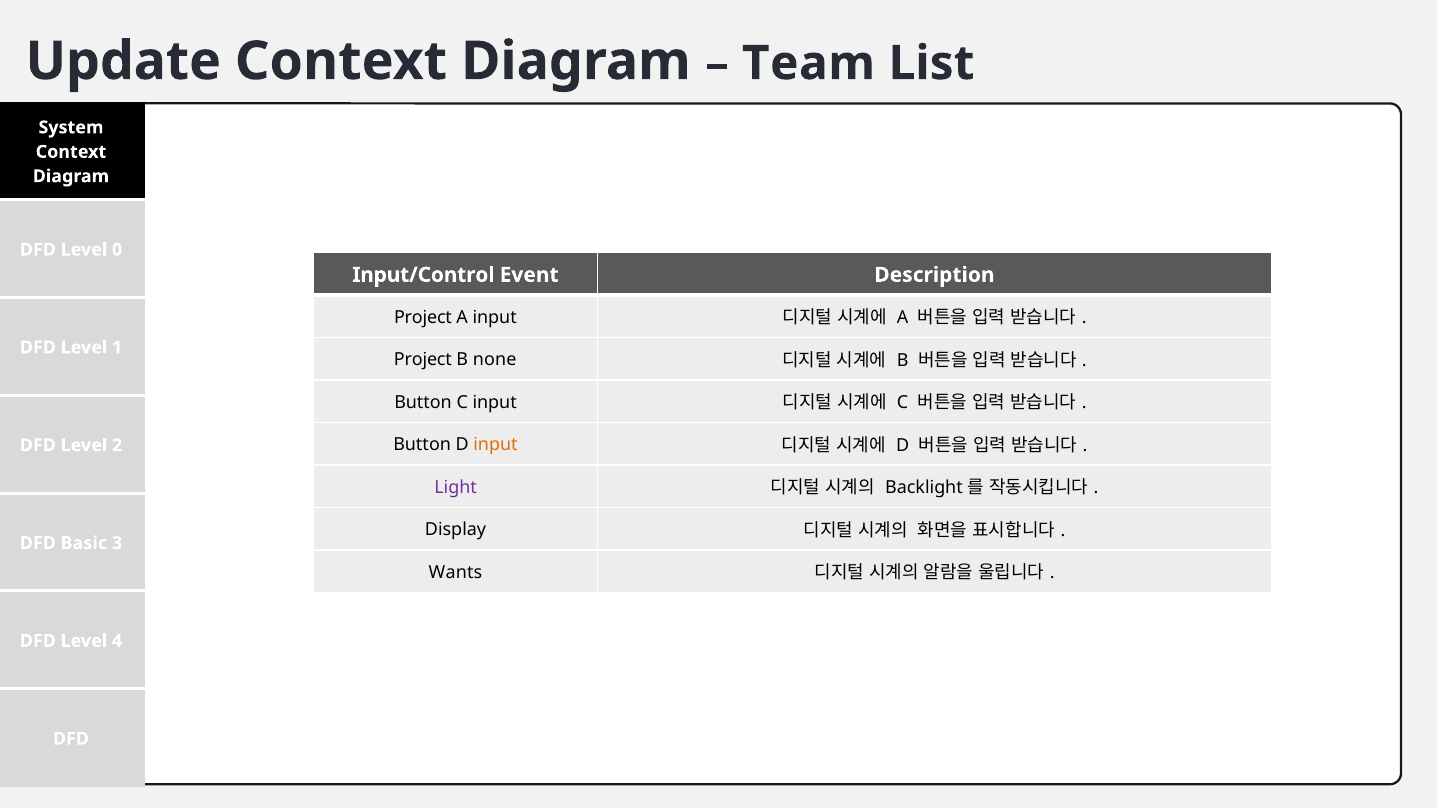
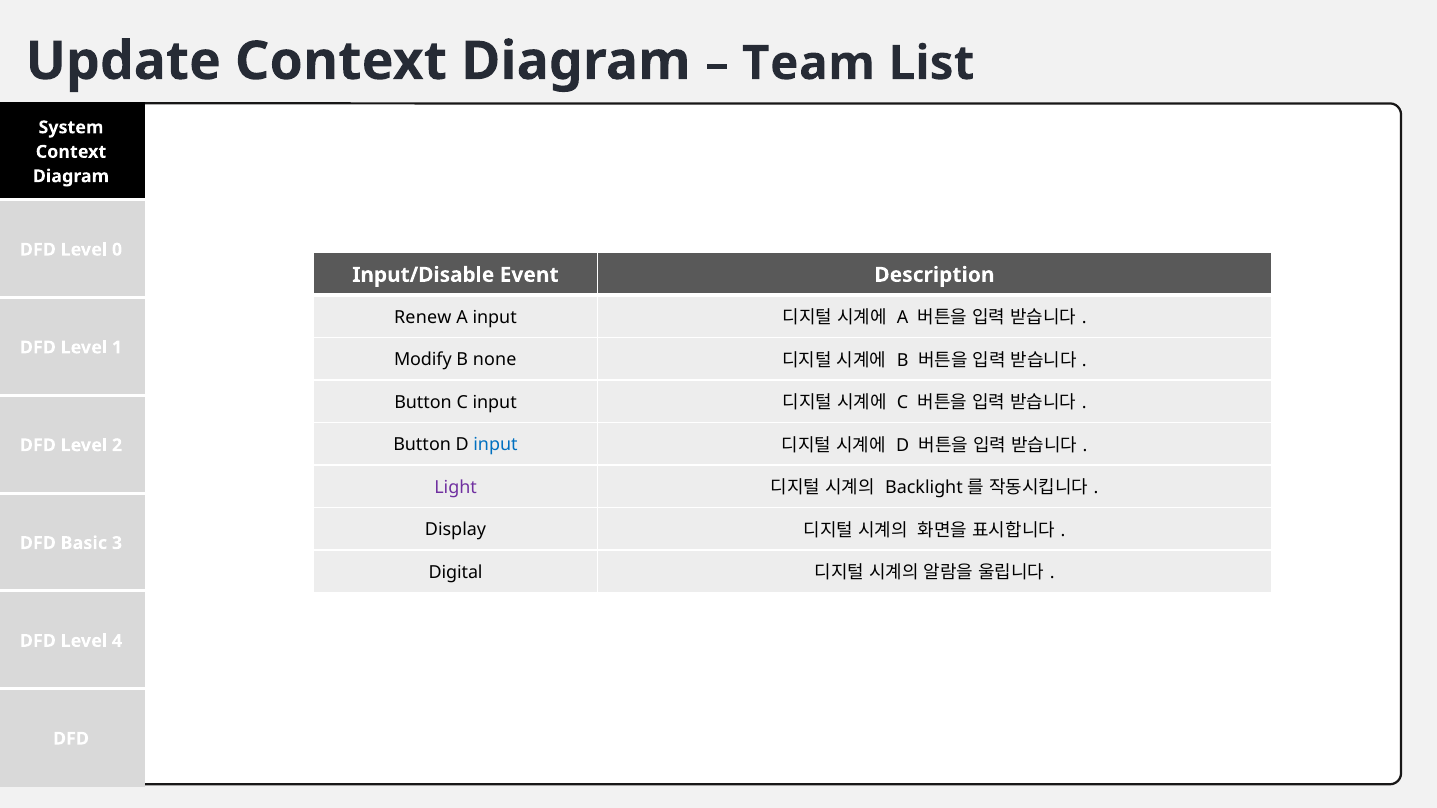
Input/Control: Input/Control -> Input/Disable (423, 275)
Project: Project -> Renew (423, 317)
Project: Project -> Modify (423, 360)
input colour: orange -> blue (495, 445)
Wants: Wants -> Digital (456, 572)
